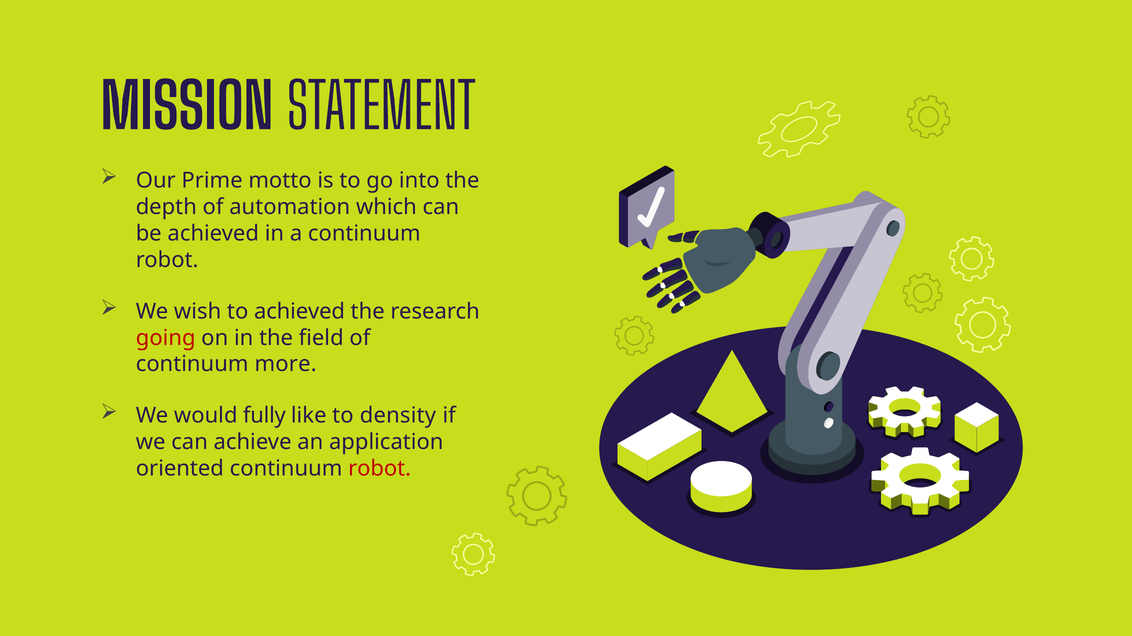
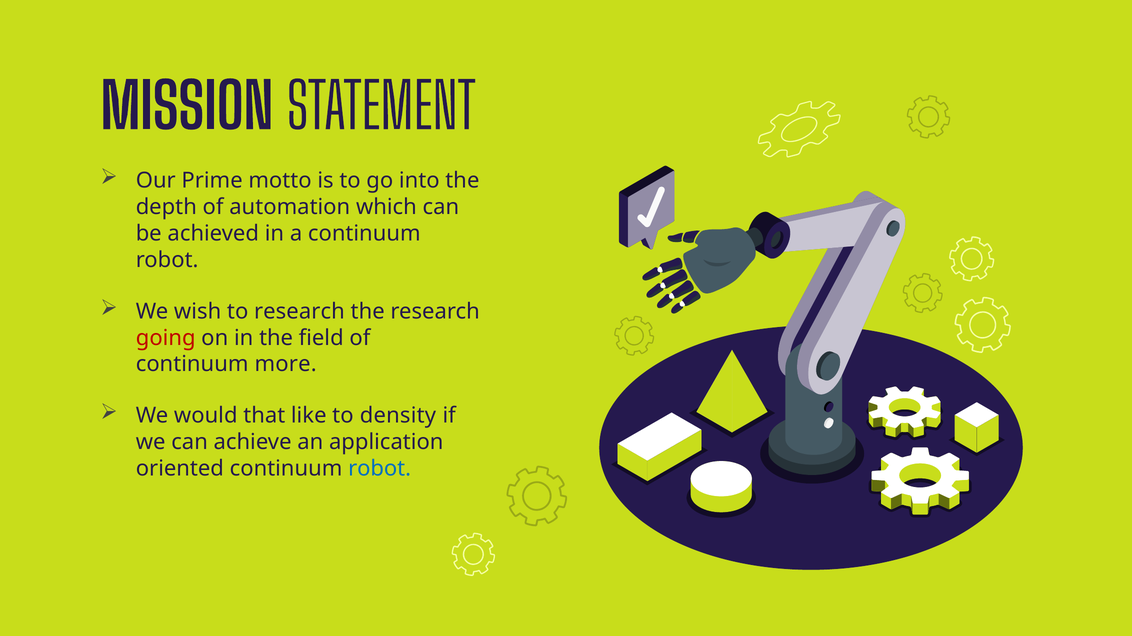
to achieved: achieved -> research (299, 312)
fully: fully -> that (264, 416)
robot colour: red -> blue (380, 469)
